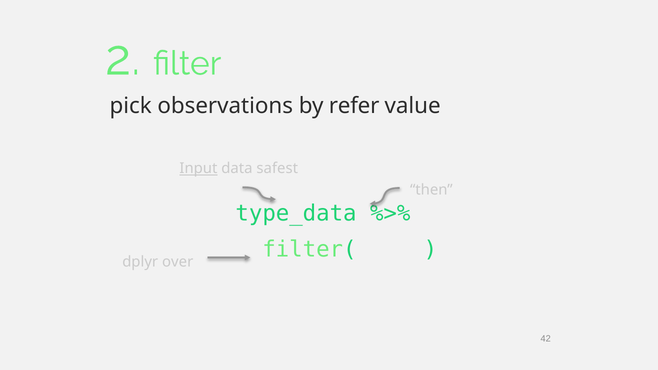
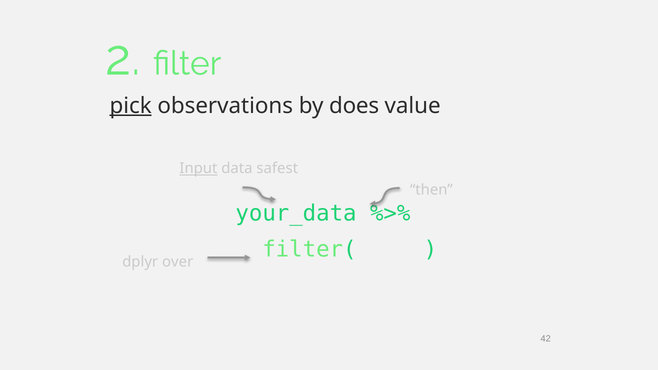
pick underline: none -> present (131, 106)
refer: refer -> does (354, 106)
type_data: type_data -> your_data (296, 213)
